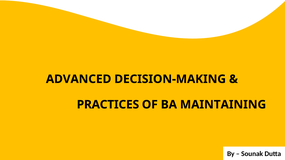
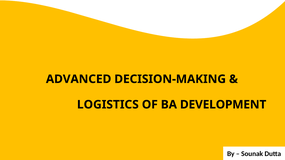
PRACTICES: PRACTICES -> LOGISTICS (108, 105)
MAINTAINING: MAINTAINING -> DEVELOPMENT (223, 105)
